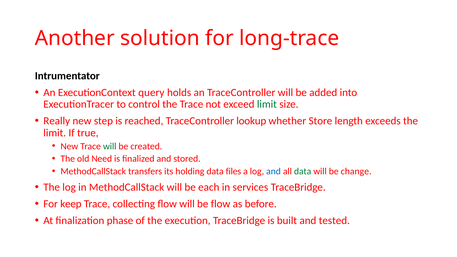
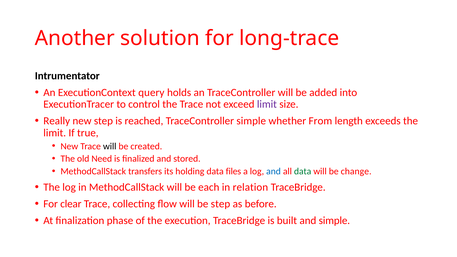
limit colour: green -> purple (267, 104)
TraceController lookup: lookup -> simple (251, 121)
Store: Store -> From (320, 121)
will colour: green -> black (110, 146)
services: services -> relation (250, 187)
keep: keep -> clear (71, 204)
be flow: flow -> step (221, 204)
and tested: tested -> simple (334, 221)
